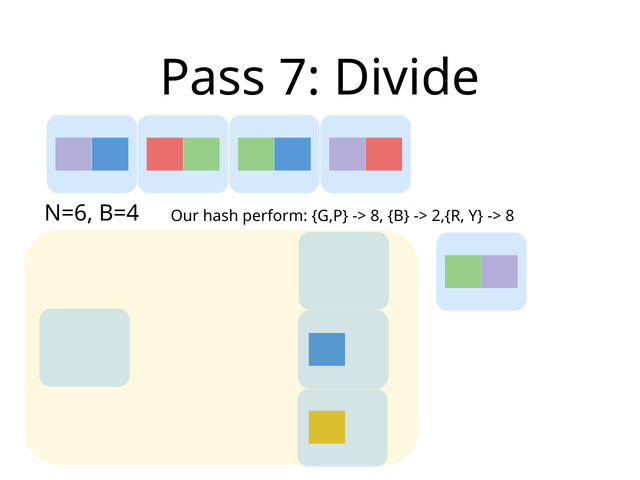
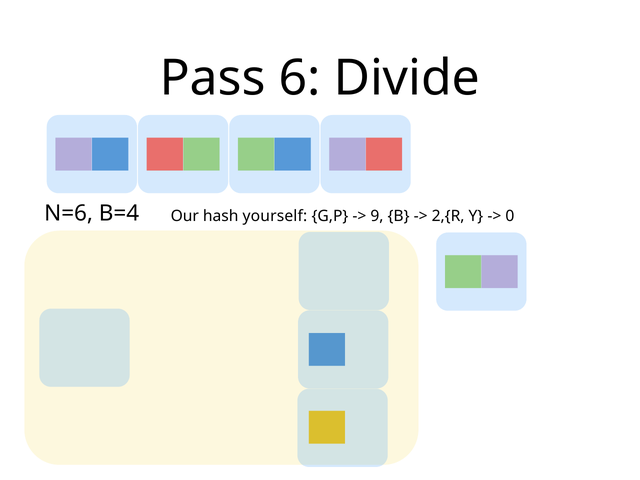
7: 7 -> 6 (300, 78)
perform: perform -> yourself (275, 216)
8: 8 -> 9 (377, 216)
8: 8 -> 0 (510, 216)
